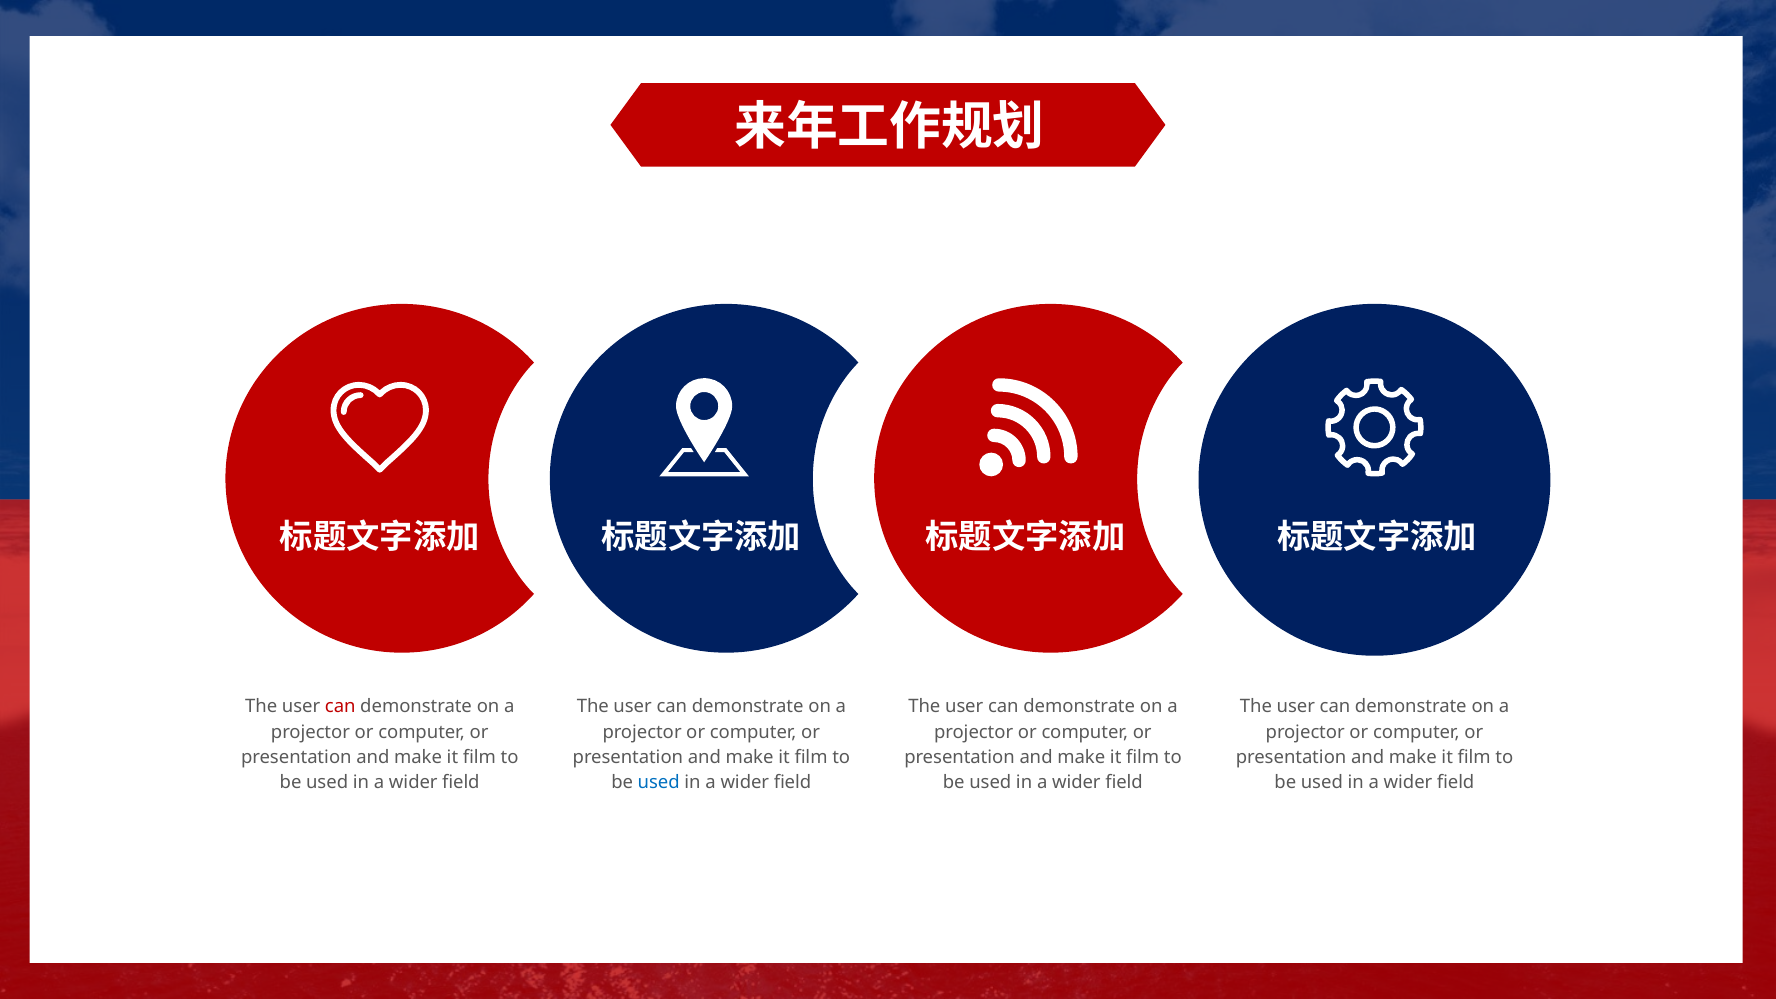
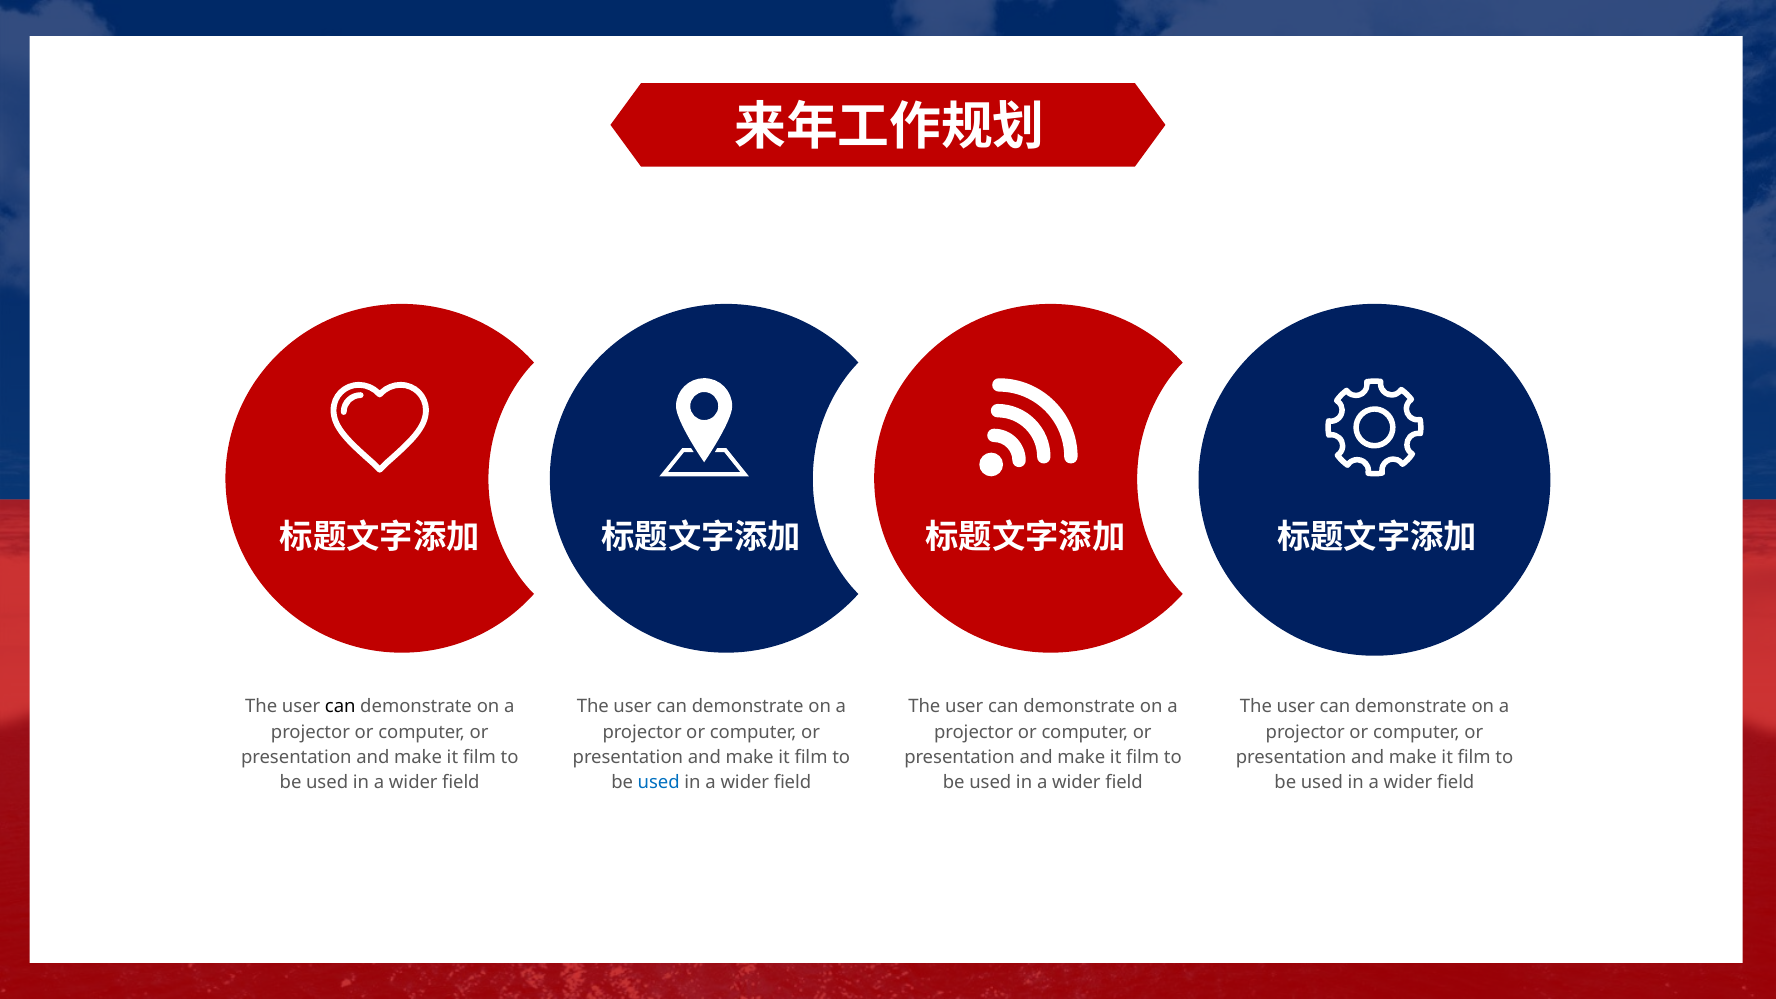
can colour: red -> black (340, 707)
